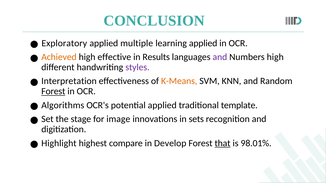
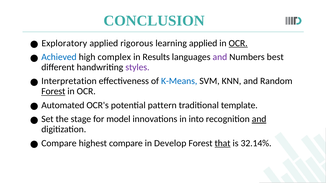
multiple: multiple -> rigorous (137, 43)
OCR underline: none -> present (238, 43)
Achieved colour: orange -> blue (59, 57)
effective: effective -> complex (114, 57)
Numbers high: high -> best (275, 57)
K-Means colour: orange -> blue (179, 81)
Algorithms: Algorithms -> Automated (63, 105)
potential applied: applied -> pattern (162, 105)
image: image -> model (118, 119)
sets: sets -> into (196, 119)
and underline: none -> present (259, 119)
Highlight: Highlight -> Compare (59, 143)
98.01%: 98.01% -> 32.14% (256, 143)
